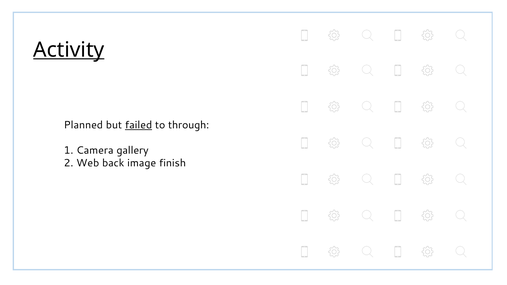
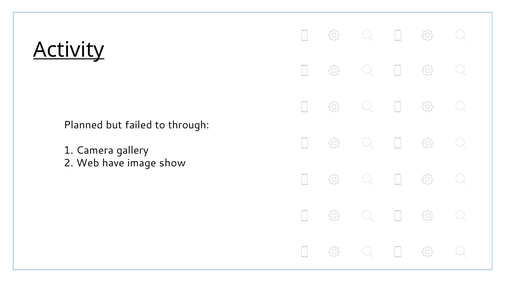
failed underline: present -> none (139, 125)
back: back -> have (113, 163)
finish: finish -> show (172, 163)
